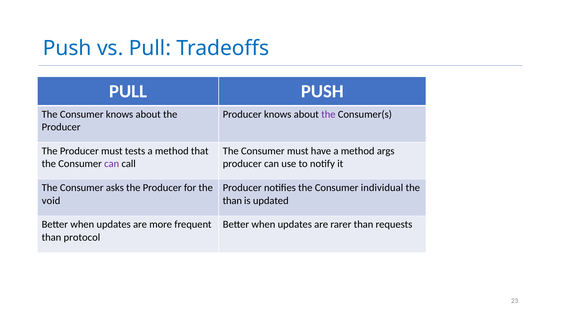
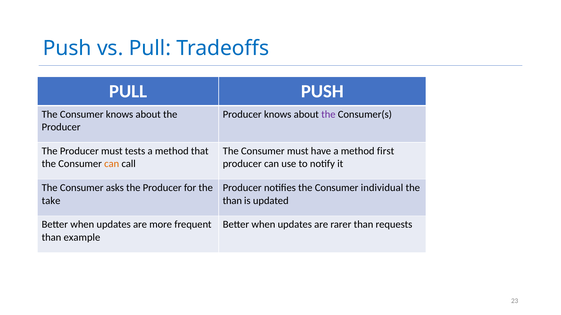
args: args -> first (386, 151)
can colour: purple -> orange (112, 164)
void: void -> take (51, 201)
protocol: protocol -> example (82, 238)
